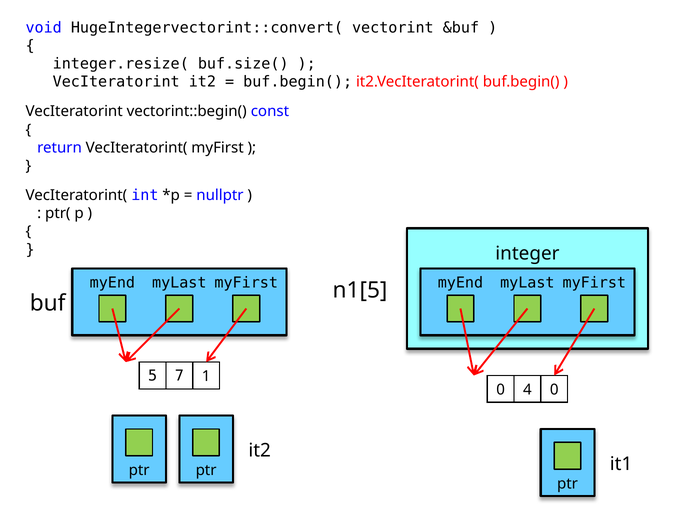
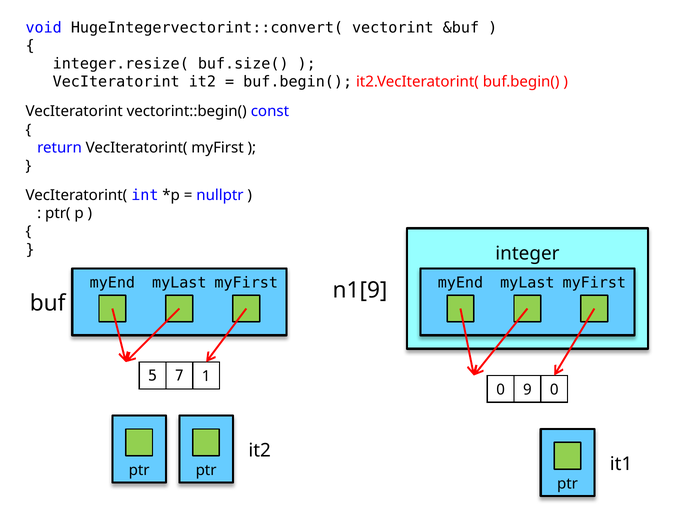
n1[5: n1[5 -> n1[9 (360, 290)
4: 4 -> 9 (527, 390)
